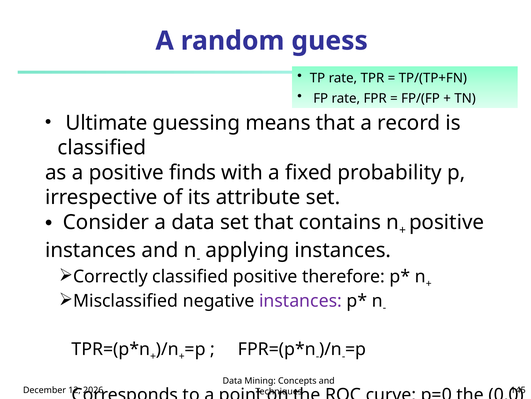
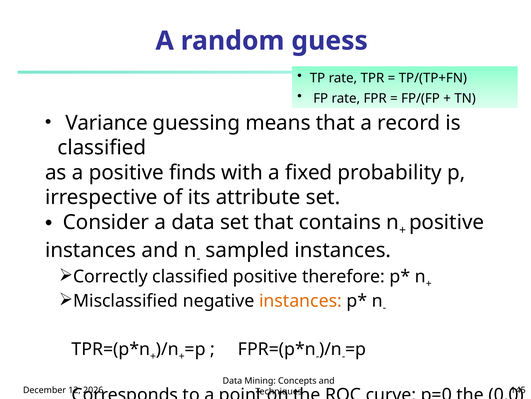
Ultimate: Ultimate -> Variance (107, 123)
applying: applying -> sampled (247, 250)
instances colour: purple -> orange (300, 300)
